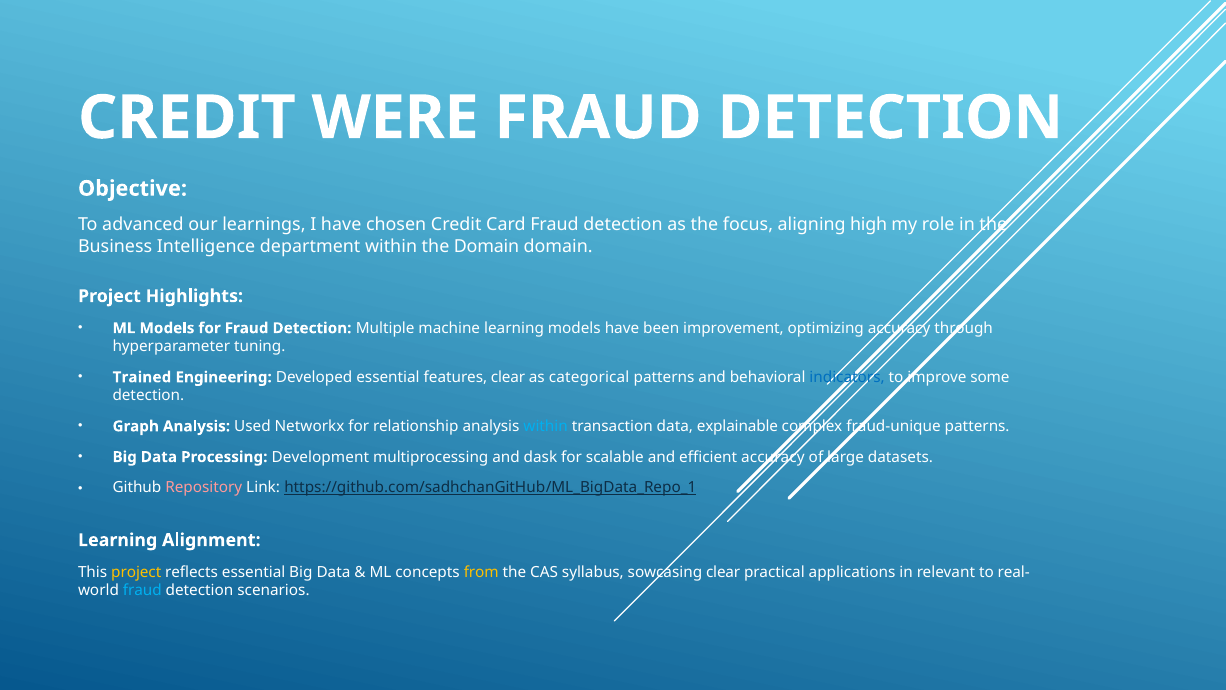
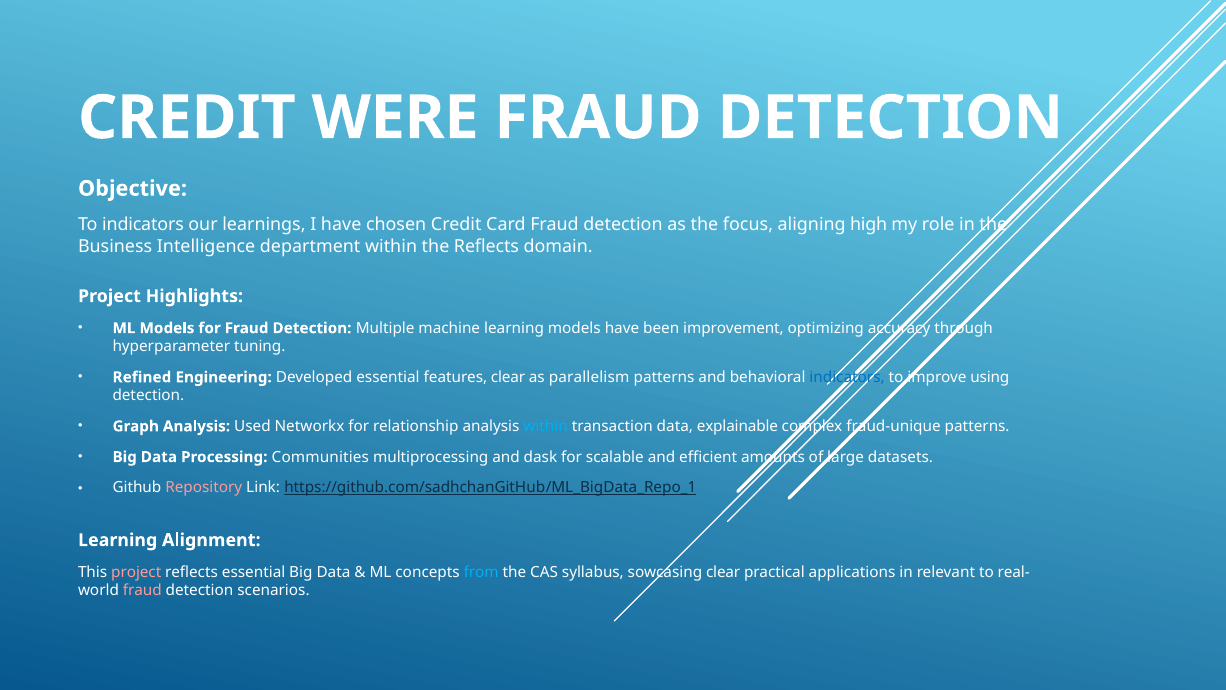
To advanced: advanced -> indicators (143, 225)
the Domain: Domain -> Reflects (486, 246)
Trained: Trained -> Refined (142, 377)
categorical: categorical -> parallelism (589, 377)
some: some -> using (990, 377)
Development: Development -> Communities (320, 457)
efficient accuracy: accuracy -> amounts (773, 457)
project colour: yellow -> pink (136, 572)
from colour: yellow -> light blue (481, 572)
fraud colour: light blue -> pink (142, 590)
